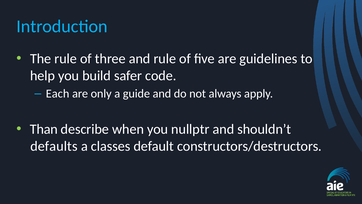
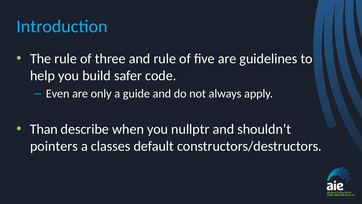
Each: Each -> Even (58, 94)
defaults: defaults -> pointers (54, 146)
